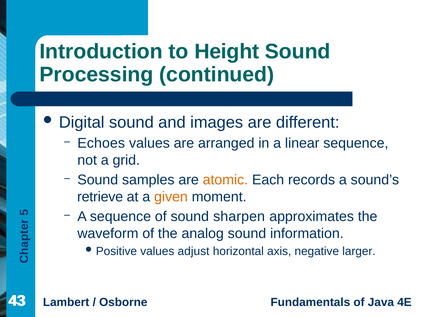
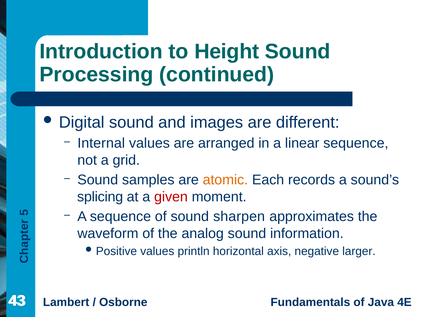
Echoes: Echoes -> Internal (101, 143)
retrieve: retrieve -> splicing (100, 197)
given colour: orange -> red (171, 197)
adjust: adjust -> println (194, 251)
